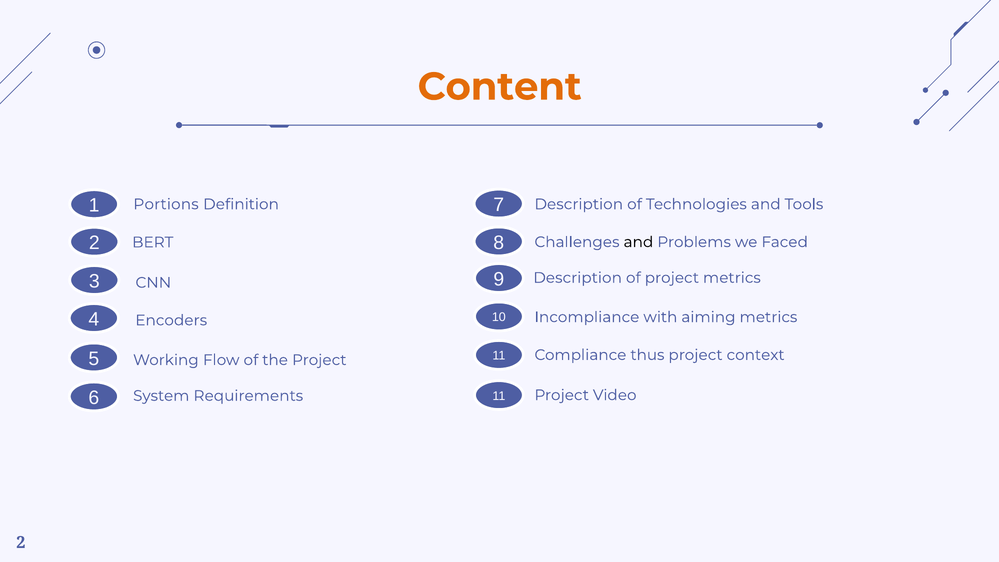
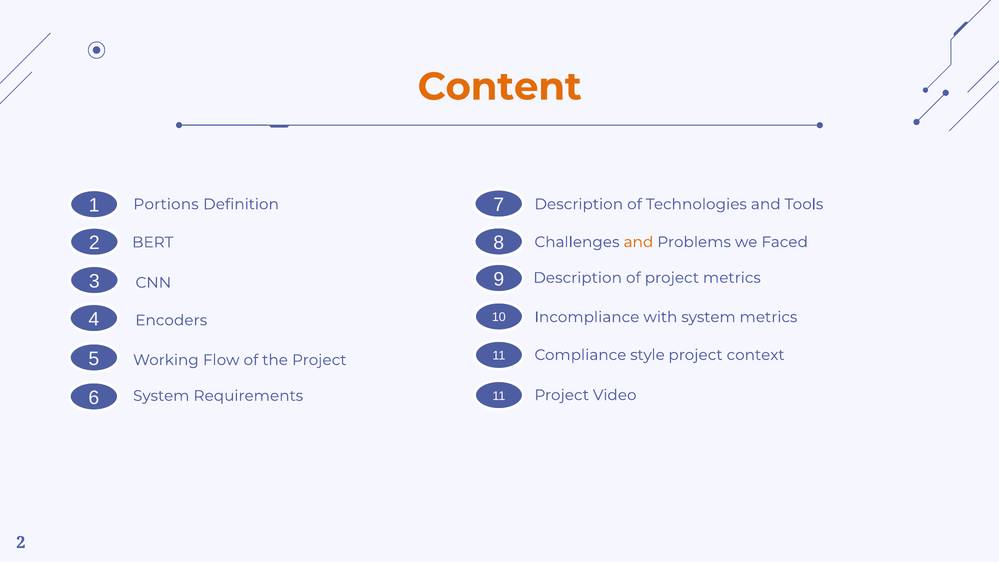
and colour: black -> orange (638, 242)
with aiming: aiming -> system (708, 317)
thus: thus -> style (647, 355)
